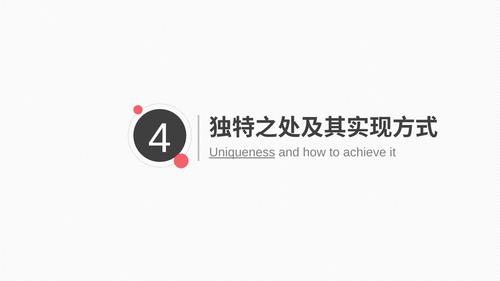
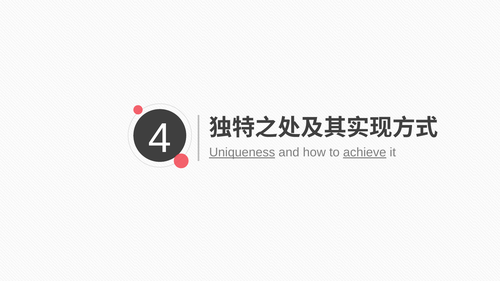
achieve underline: none -> present (365, 153)
